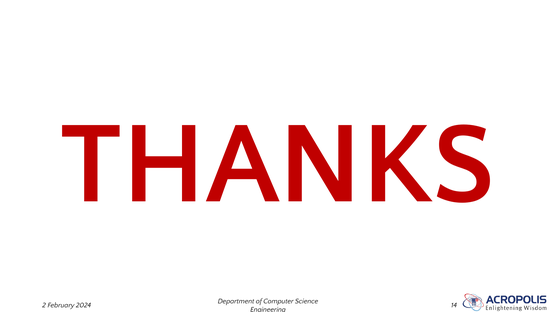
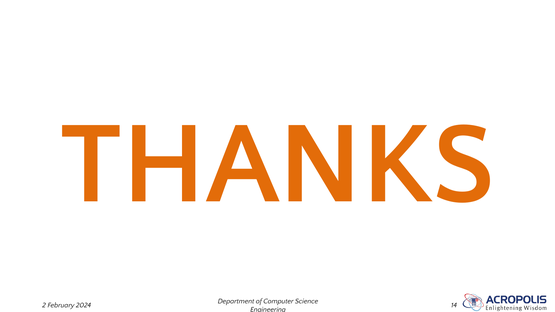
THANKS colour: red -> orange (277, 163)
